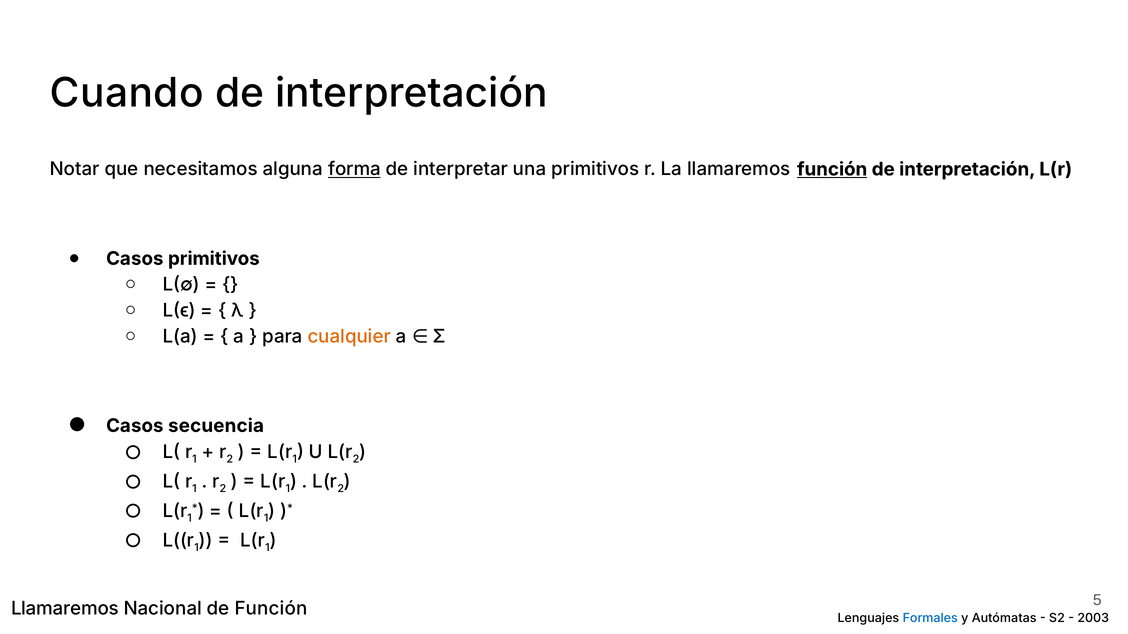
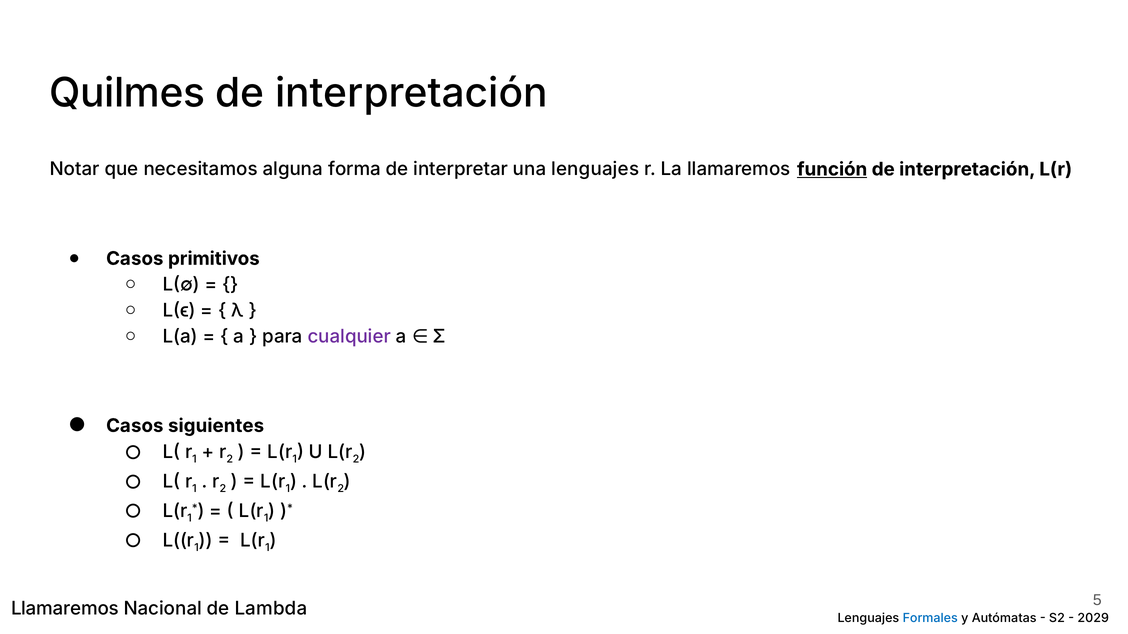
Cuando: Cuando -> Quilmes (127, 93)
forma underline: present -> none (354, 169)
una primitivos: primitivos -> lenguajes (595, 169)
cualquier colour: orange -> purple (349, 337)
secuencia: secuencia -> siguientes (216, 426)
de Función: Función -> Lambda (271, 609)
2003: 2003 -> 2029 (1093, 618)
